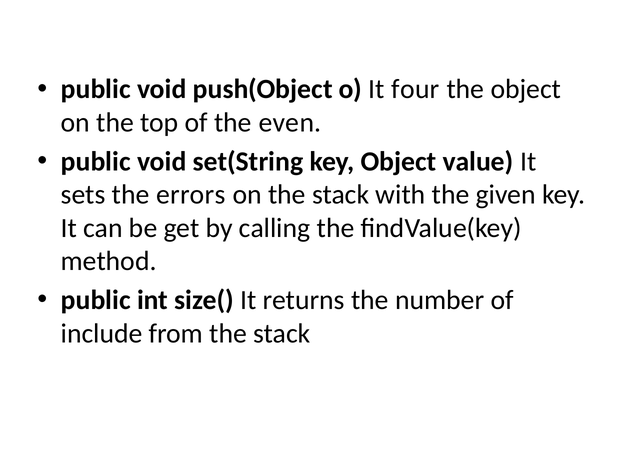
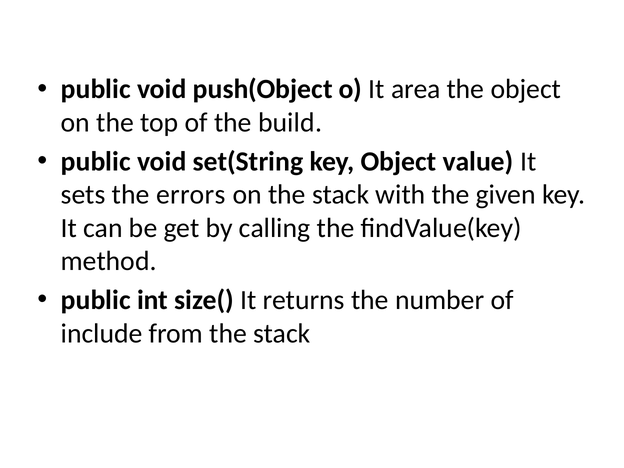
four: four -> area (416, 89)
even: even -> build (290, 123)
